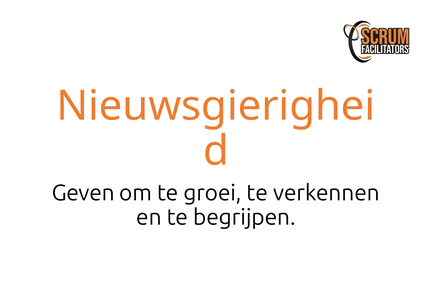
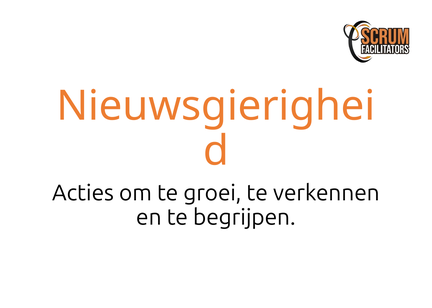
Geven: Geven -> Acties (83, 193)
